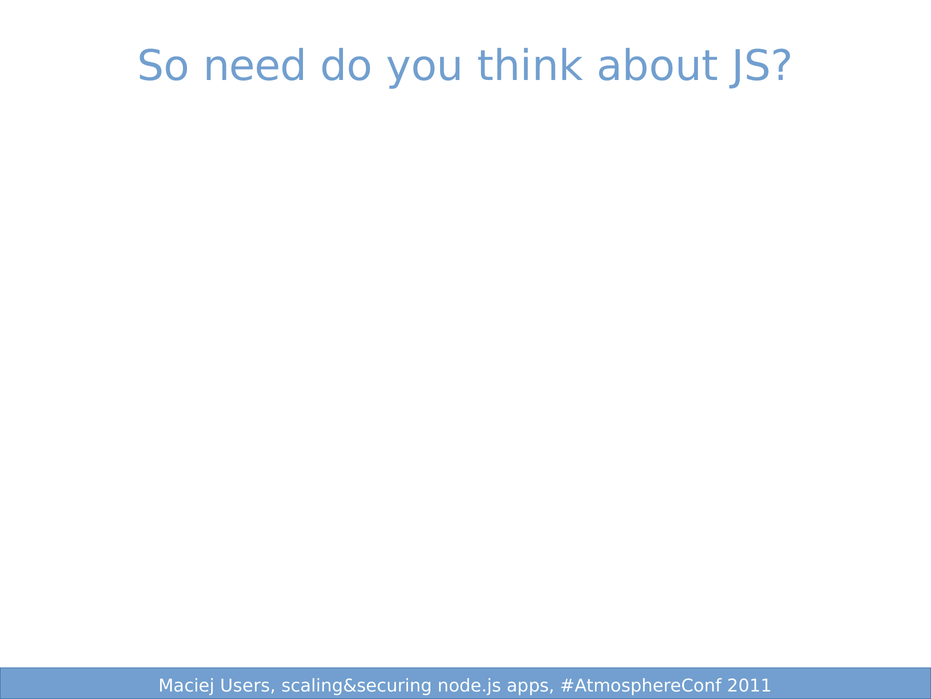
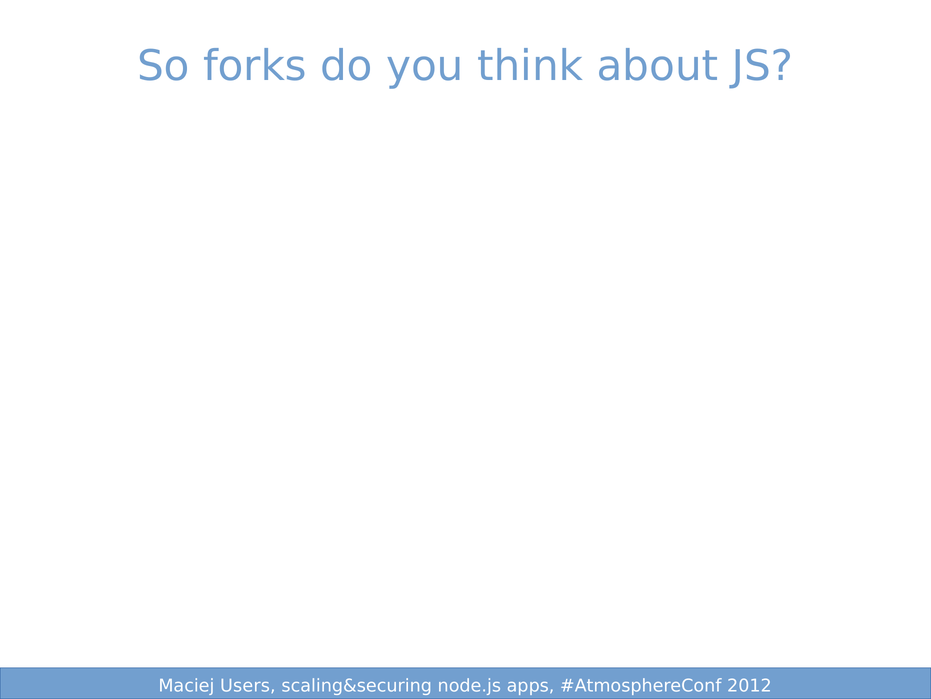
need: need -> forks (255, 66)
2011: 2011 -> 2012 (749, 685)
